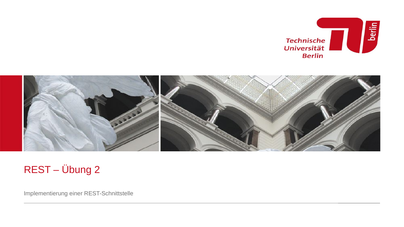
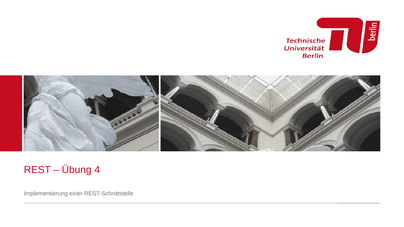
2: 2 -> 4 (97, 170)
